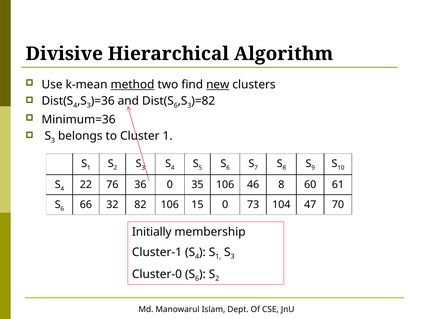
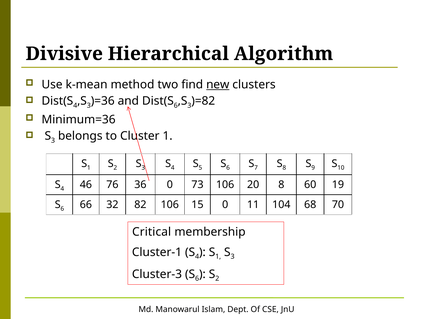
method underline: present -> none (133, 85)
22: 22 -> 46 (86, 185)
35: 35 -> 73 (197, 185)
46: 46 -> 20 (253, 185)
61: 61 -> 19 (338, 185)
73: 73 -> 11 (253, 205)
47: 47 -> 68 (310, 205)
Initially: Initially -> Critical (152, 232)
Cluster-0: Cluster-0 -> Cluster-3 (157, 275)
